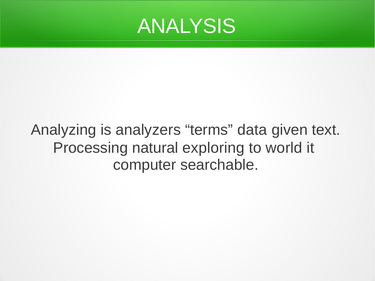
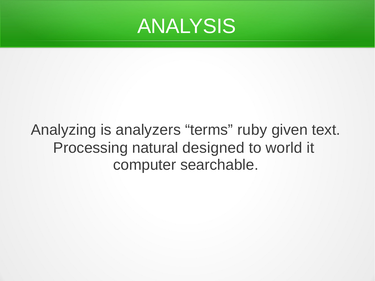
data: data -> ruby (252, 130)
exploring: exploring -> designed (214, 148)
